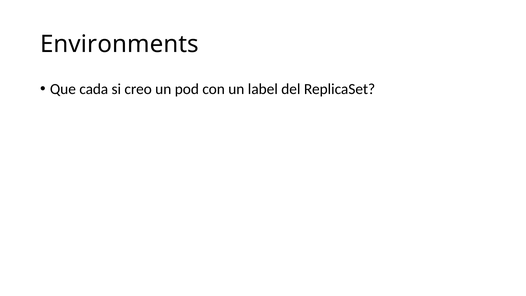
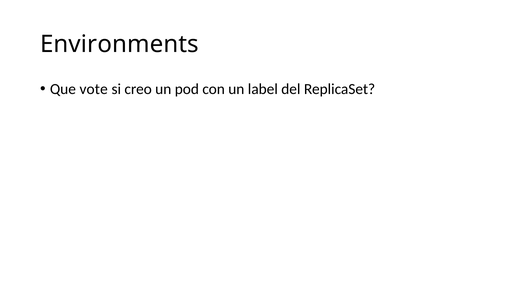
cada: cada -> vote (94, 89)
